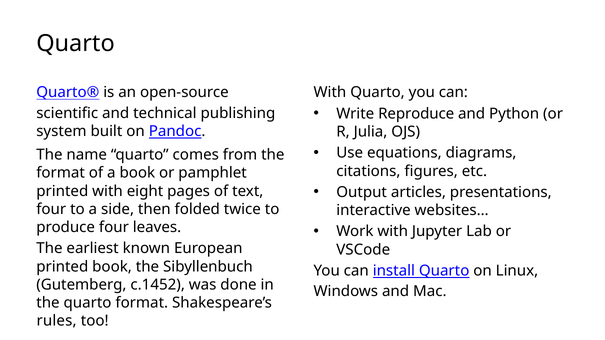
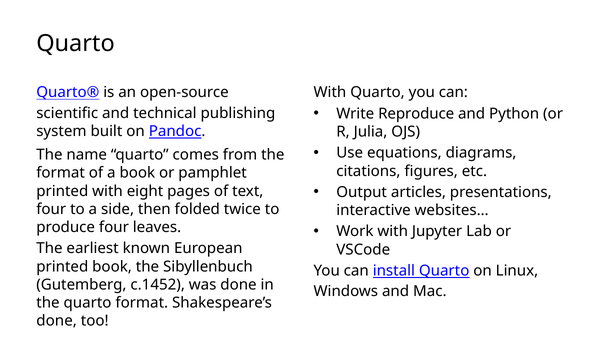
rules: rules -> done (57, 321)
